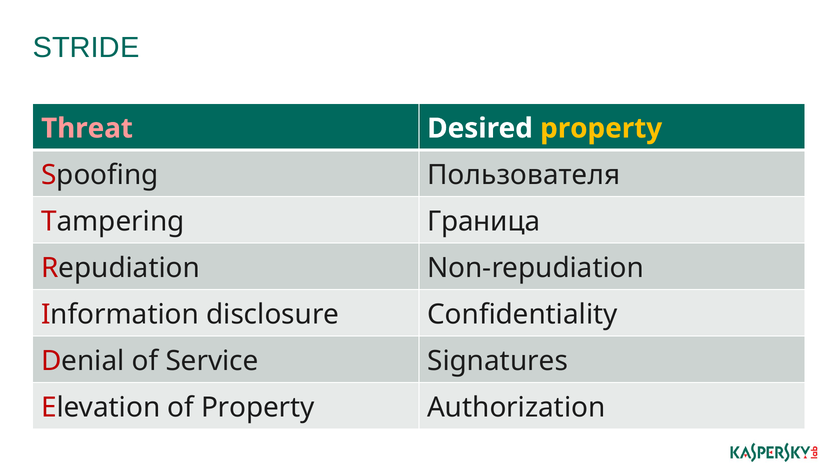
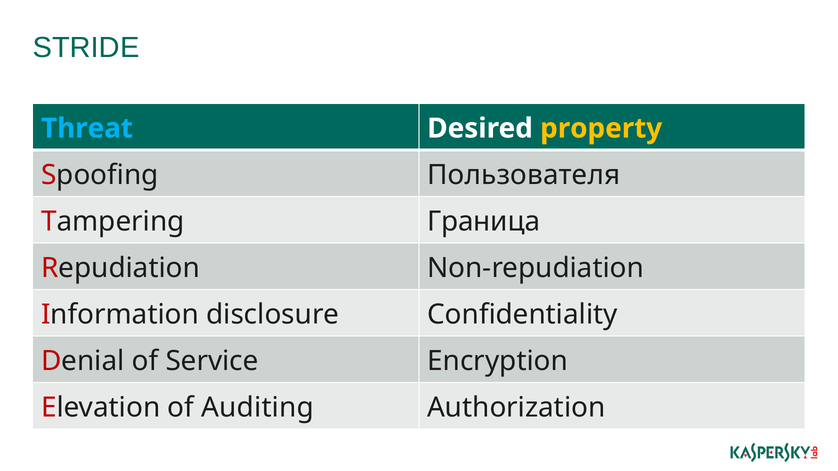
Threat colour: pink -> light blue (87, 128)
Signatures: Signatures -> Encryption (498, 361)
of Property: Property -> Auditing (258, 408)
